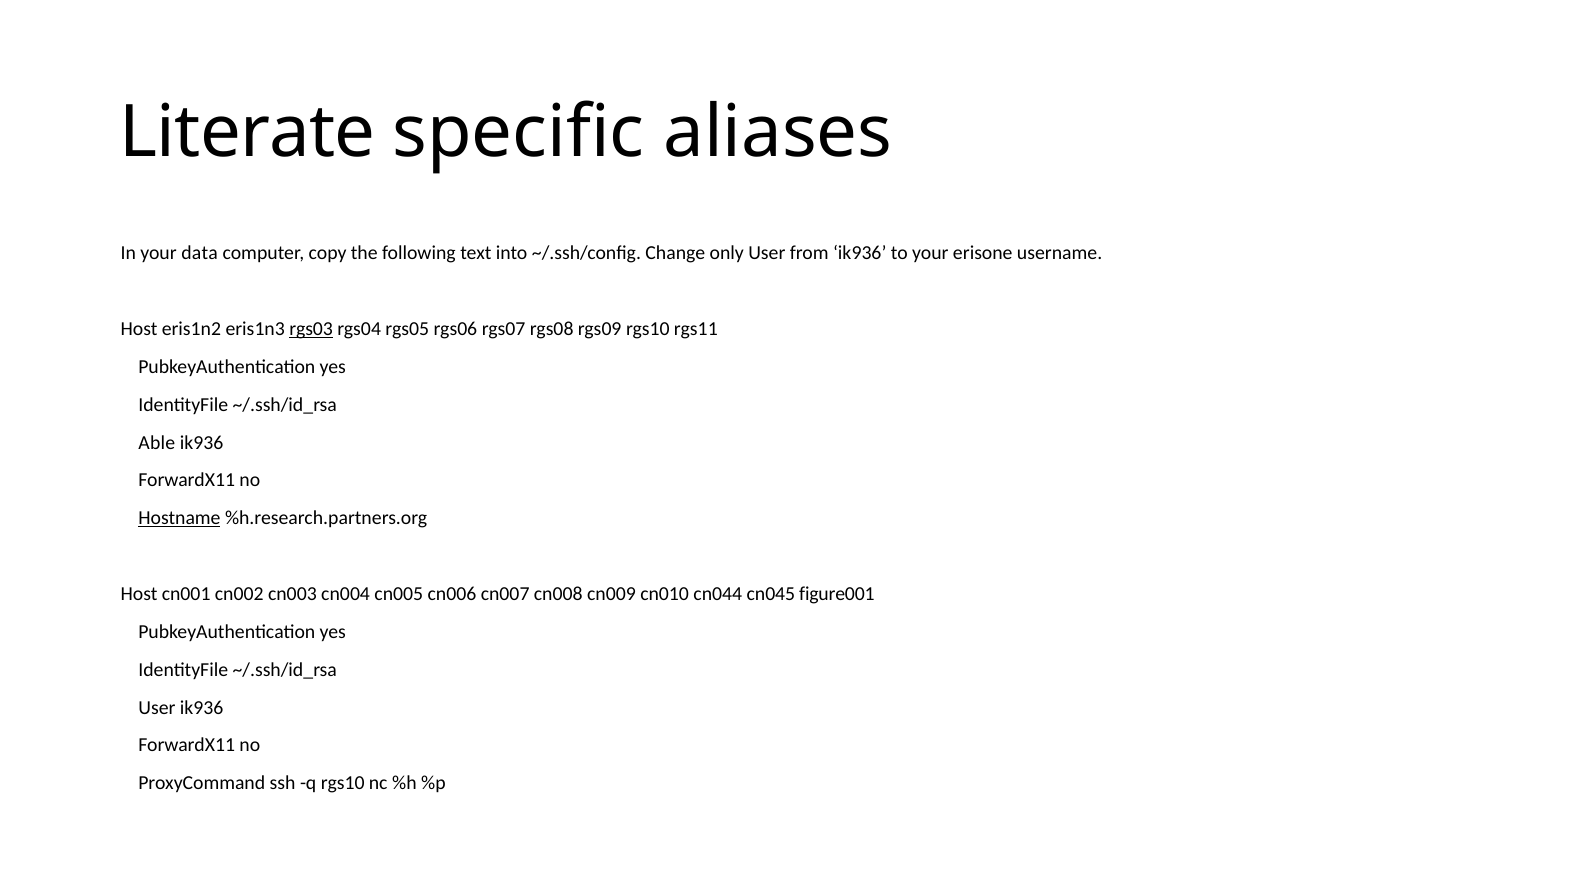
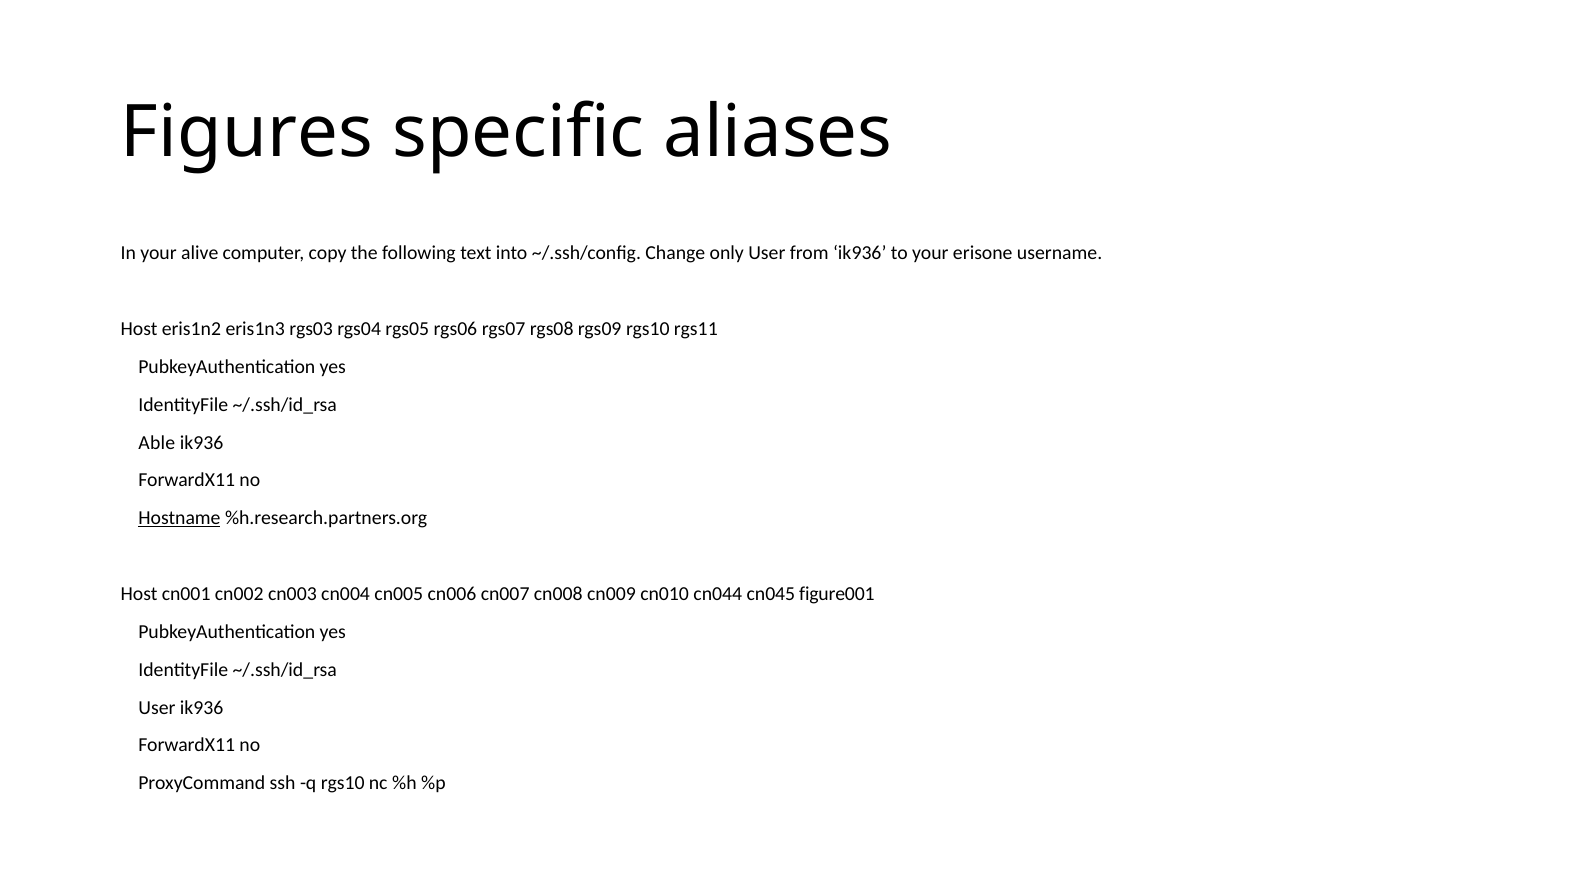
Literate: Literate -> Figures (247, 133)
data: data -> alive (200, 253)
rgs03 underline: present -> none (311, 329)
